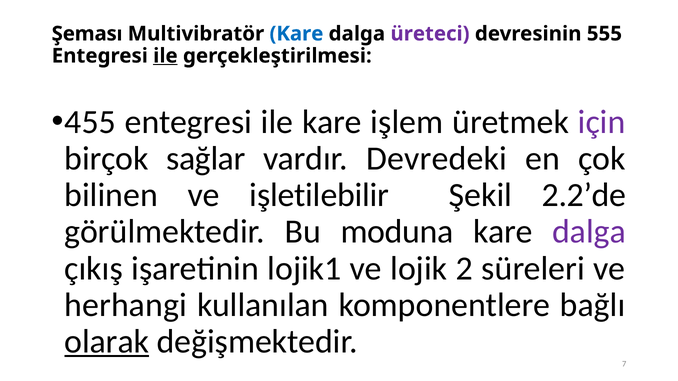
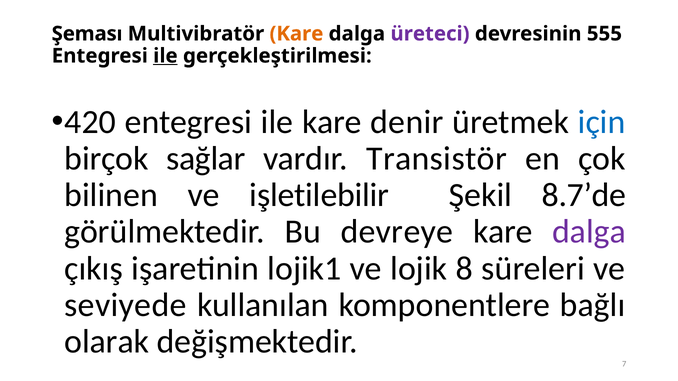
Kare colour: blue -> orange (296, 34)
455: 455 -> 420 (90, 122)
işlem: işlem -> denir (407, 122)
için colour: purple -> blue (602, 122)
Devredeki: Devredeki -> Transistör (437, 159)
2.2’de: 2.2’de -> 8.7’de (584, 195)
moduna: moduna -> devreye (397, 232)
2: 2 -> 8 (464, 269)
herhangi: herhangi -> seviyede (126, 305)
olarak underline: present -> none (107, 342)
